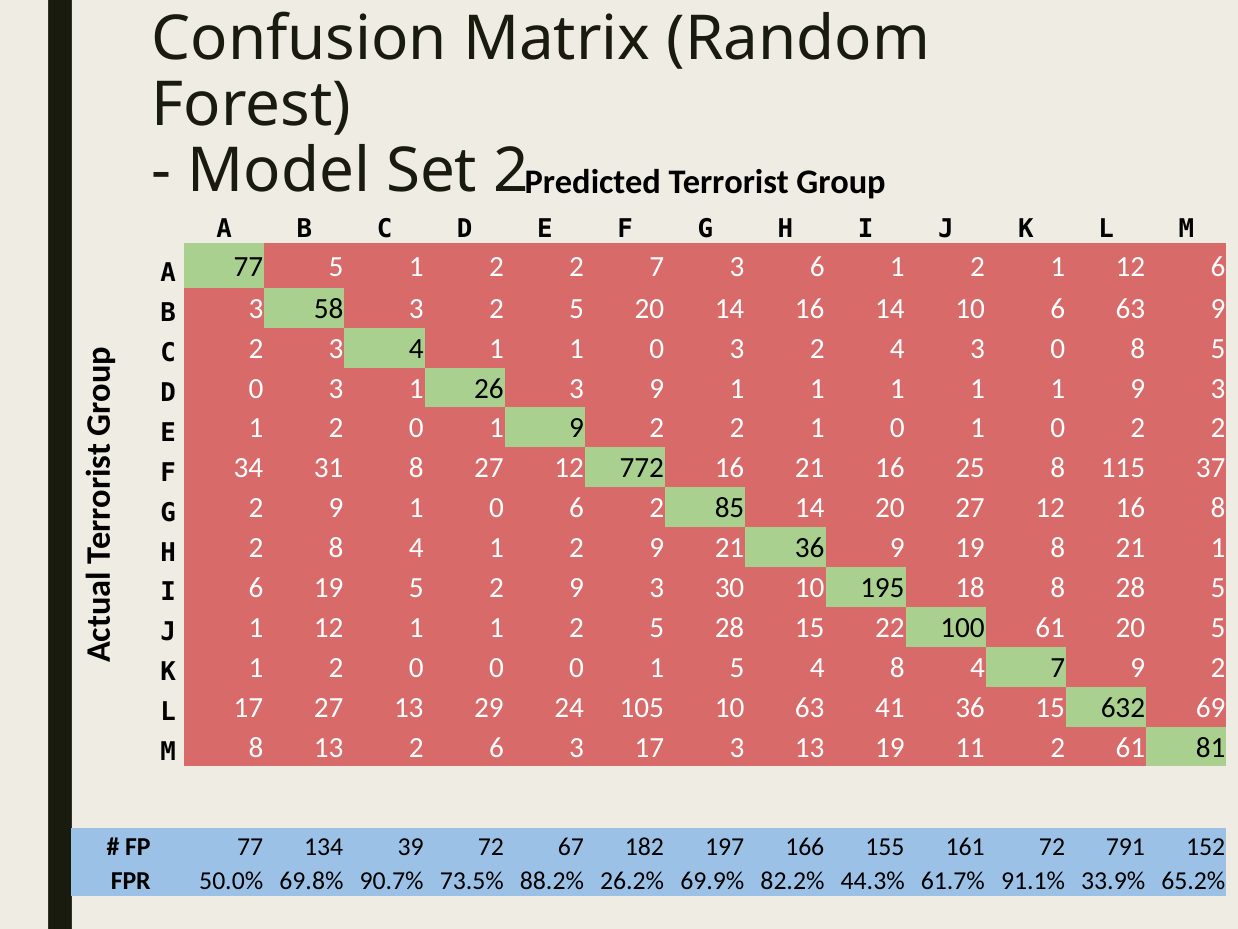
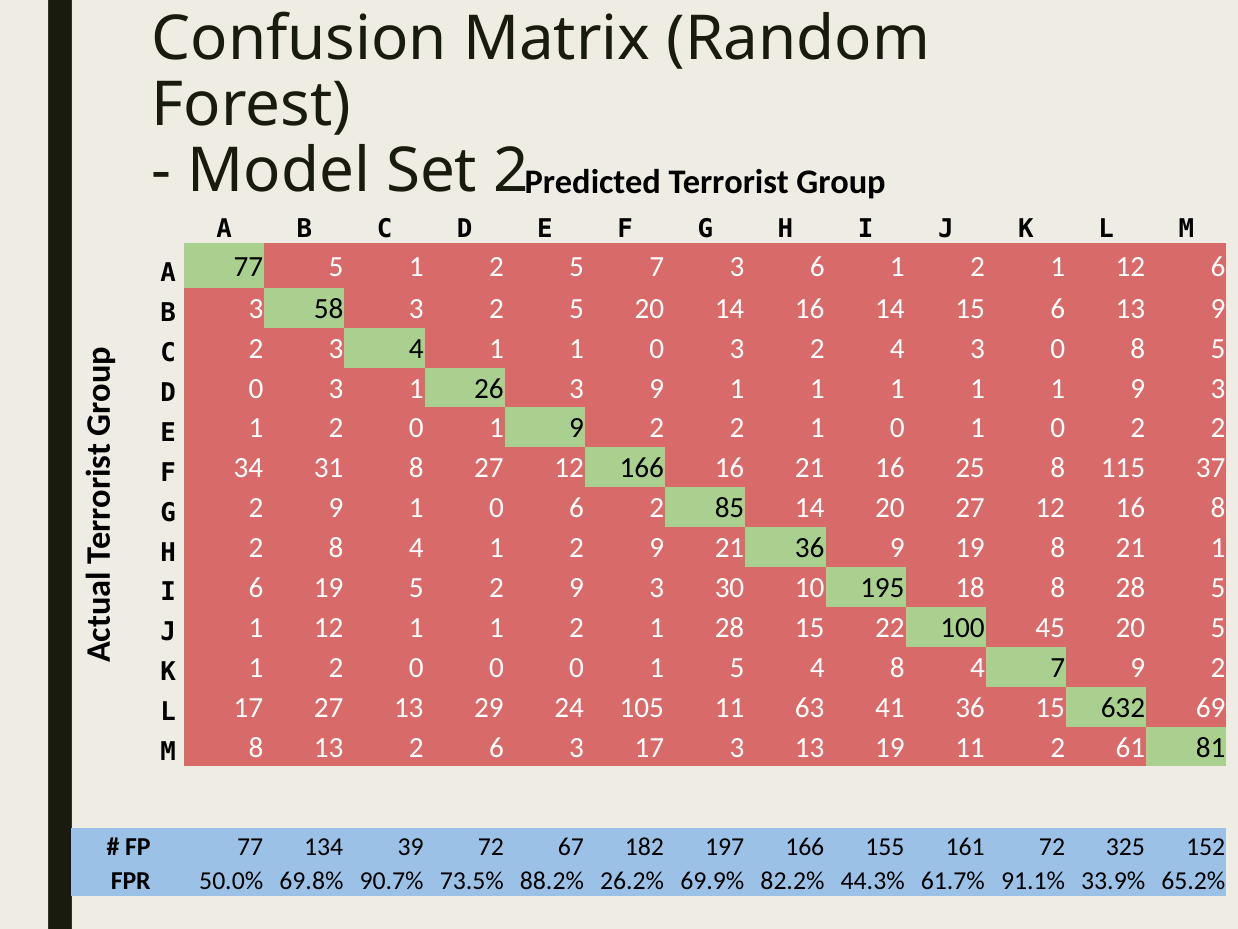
1 2 2: 2 -> 5 (577, 266)
14 10: 10 -> 15 (970, 308)
6 63: 63 -> 13 (1130, 308)
12 772: 772 -> 166 (642, 468)
1 1 2 5: 5 -> 1 (657, 627)
100 61: 61 -> 45 (1050, 627)
105 10: 10 -> 11 (730, 707)
791: 791 -> 325 (1125, 846)
